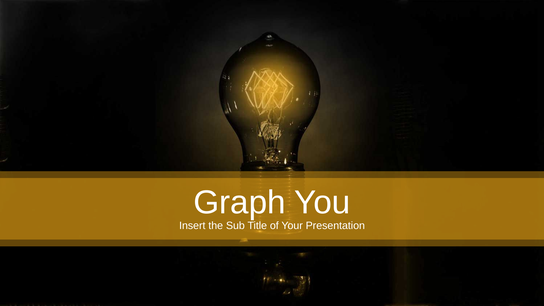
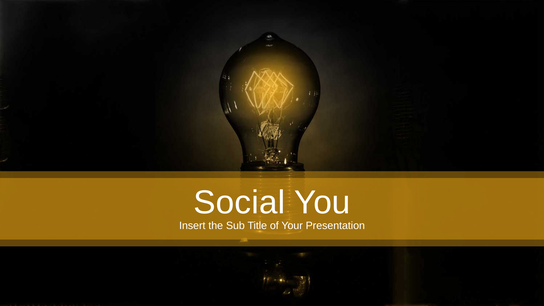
Graph: Graph -> Social (239, 203)
